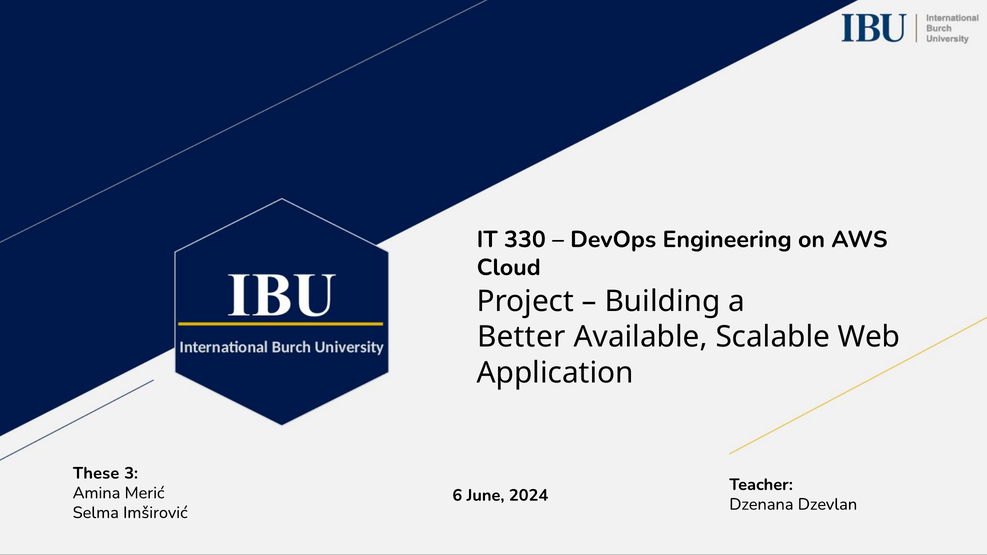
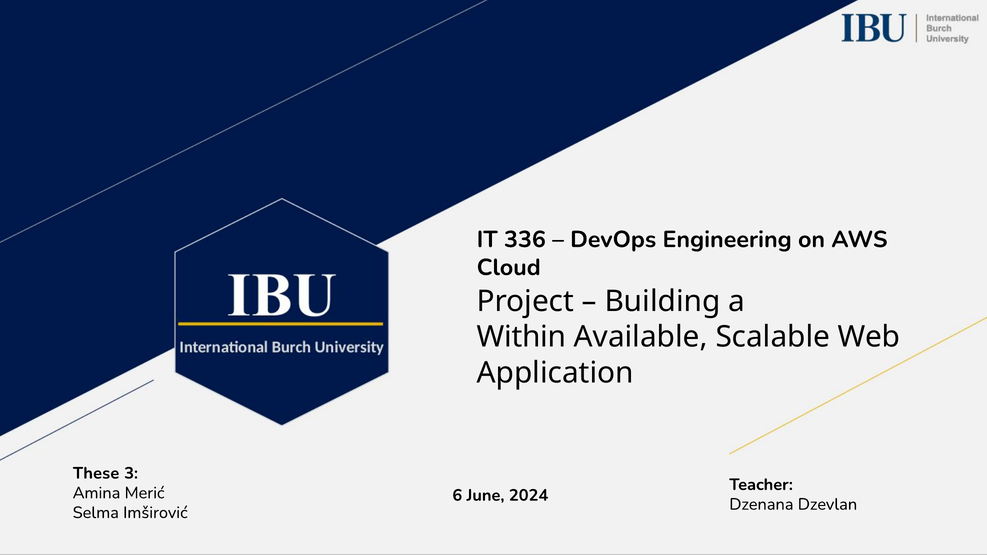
330: 330 -> 336 (525, 240)
Better: Better -> Within (522, 337)
